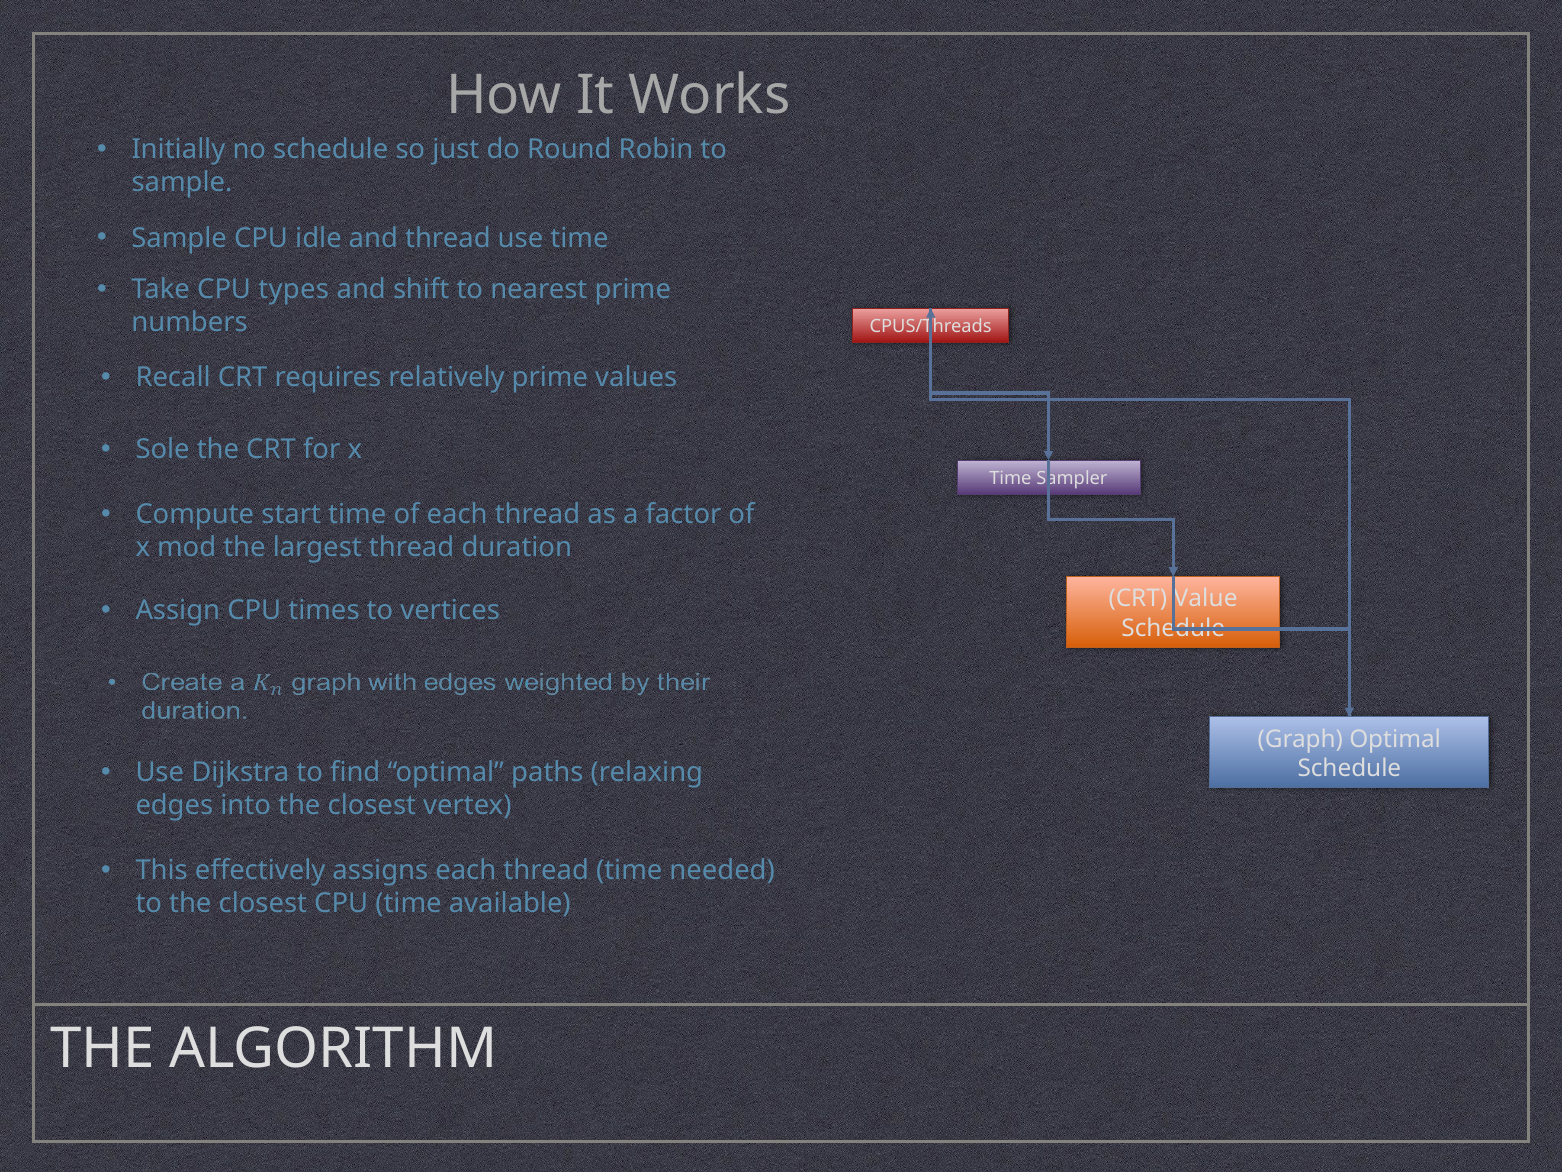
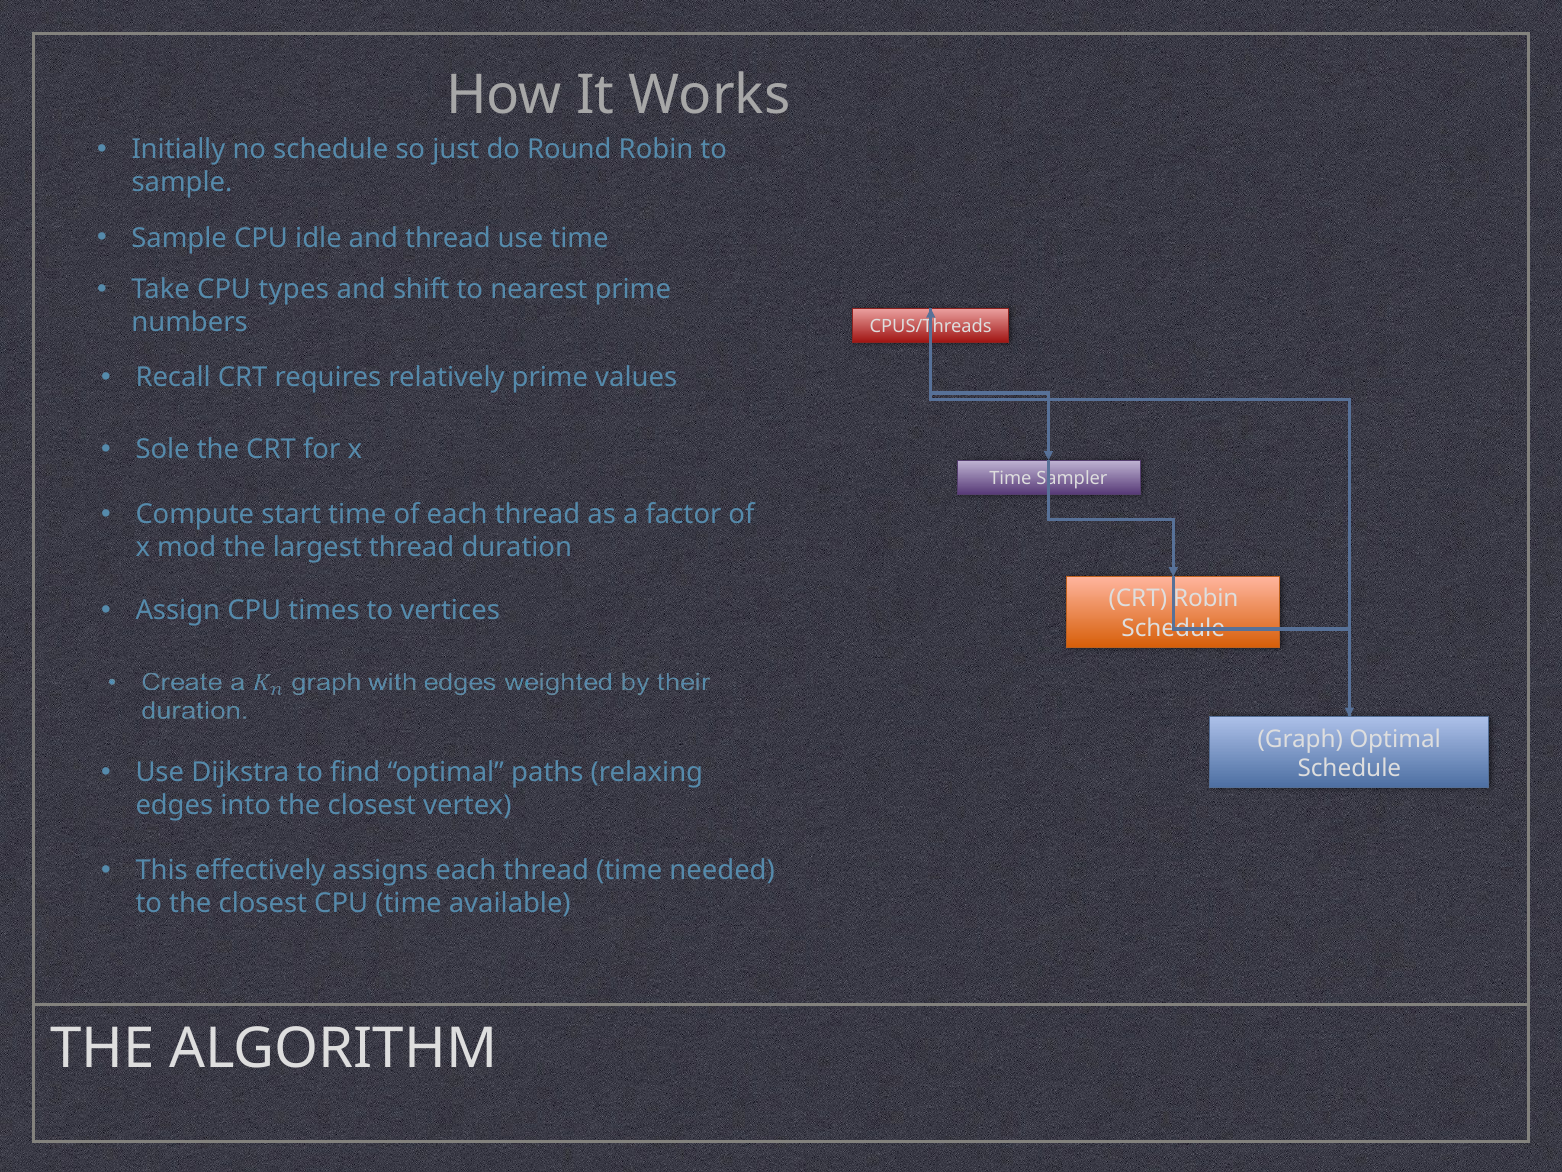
CRT Value: Value -> Robin (1206, 599)
